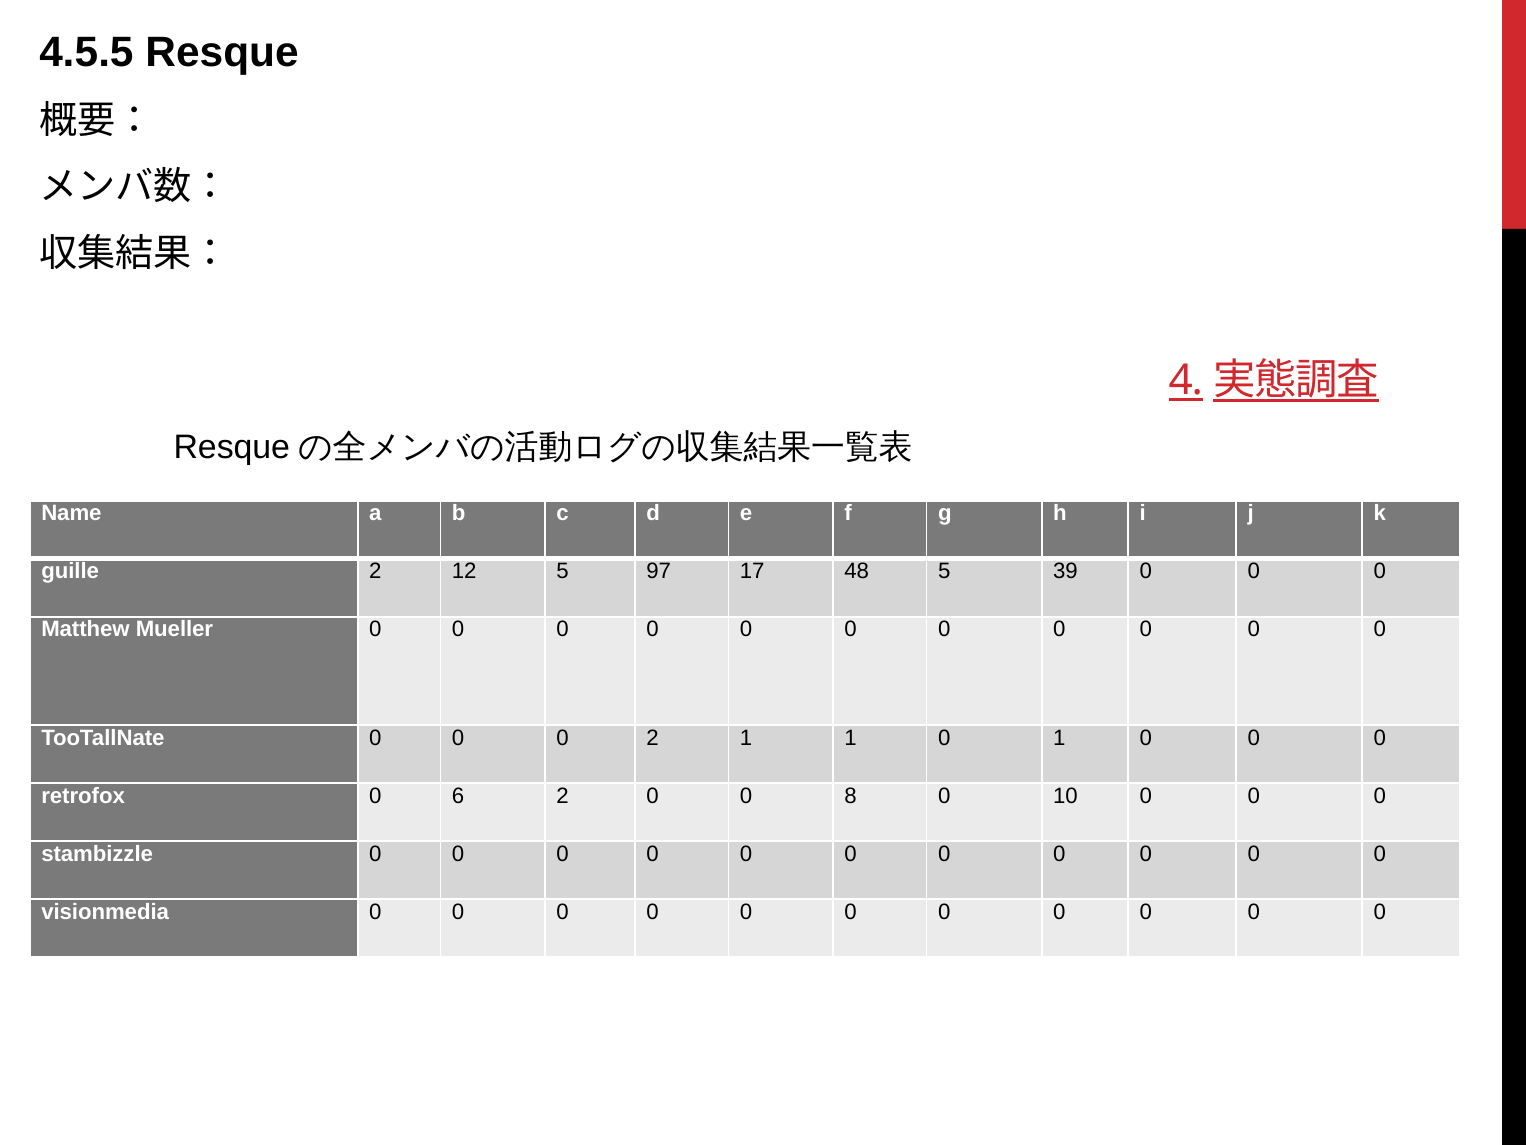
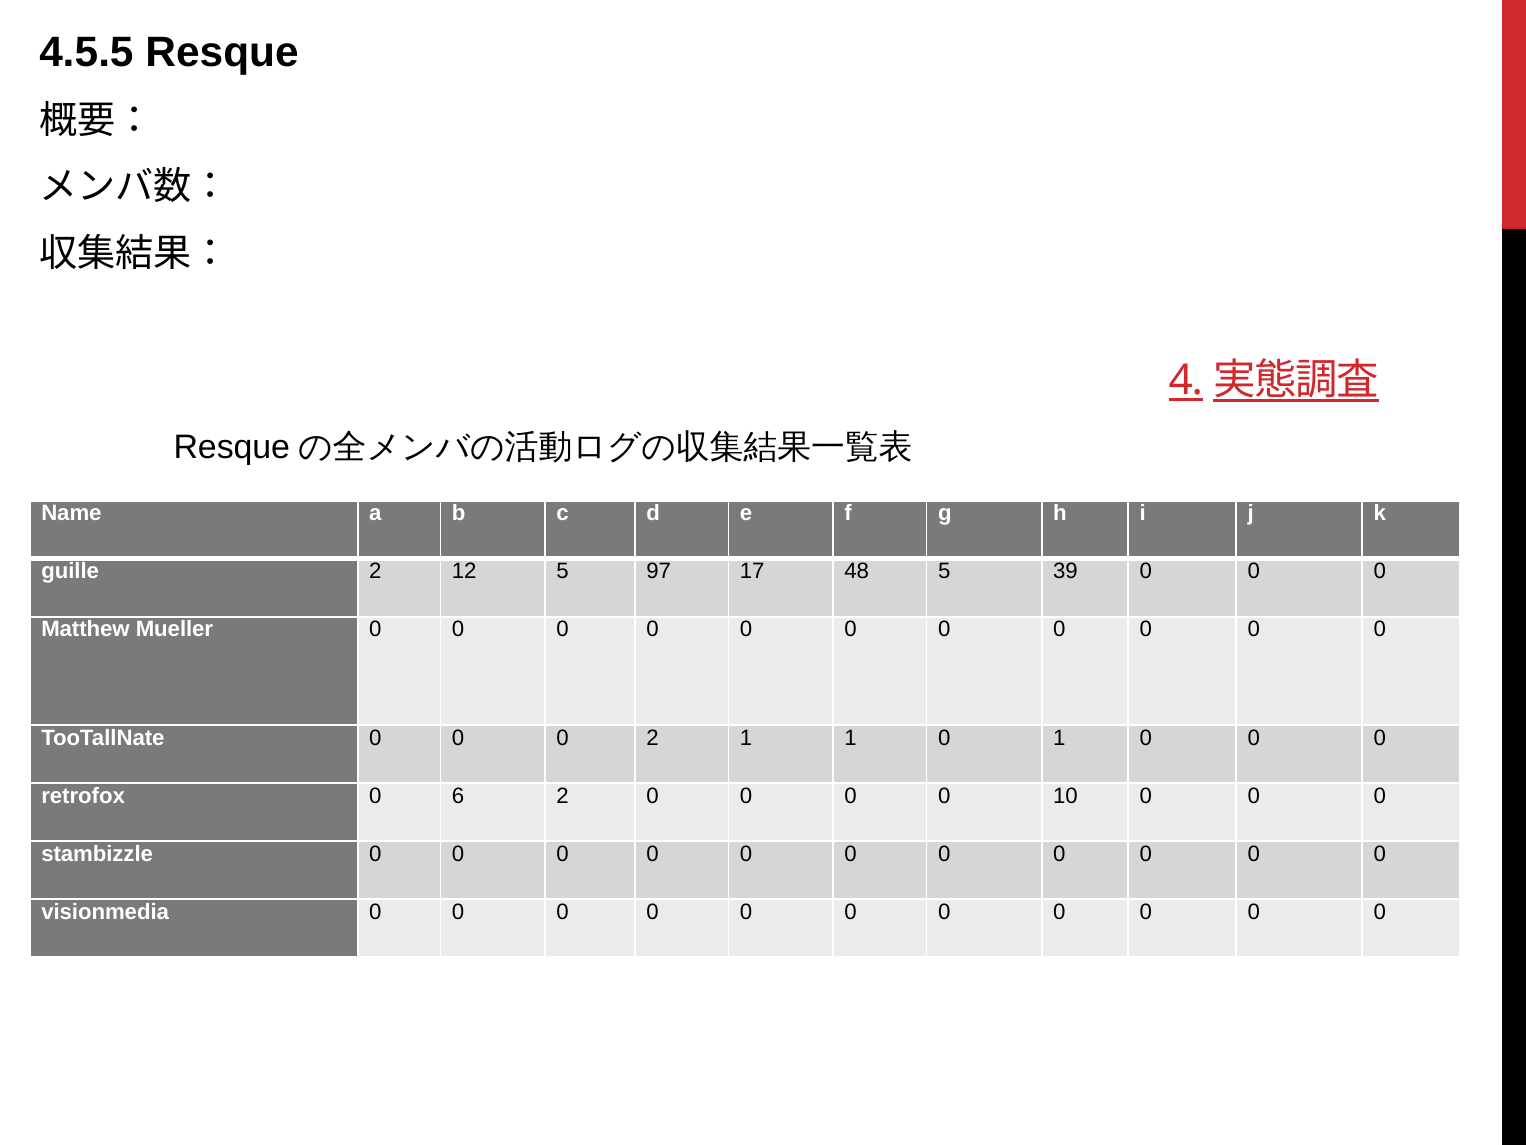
2 0 0 8: 8 -> 0 (851, 795)
